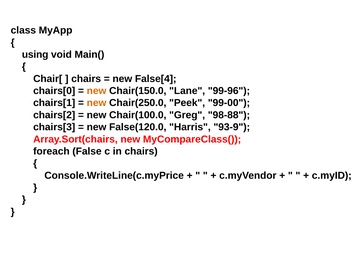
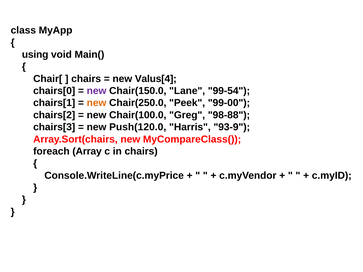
False[4: False[4 -> Valus[4 (156, 79)
new colour: orange -> purple (97, 91)
99-96: 99-96 -> 99-54 (229, 91)
False(120.0: False(120.0 -> Push(120.0 (138, 127)
False: False -> Array (87, 151)
